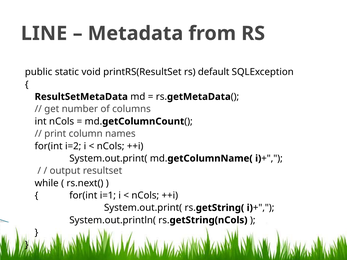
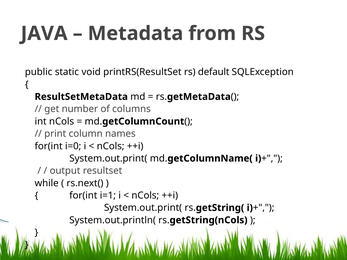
LINE: LINE -> JAVA (44, 33)
i=2: i=2 -> i=0 (73, 146)
